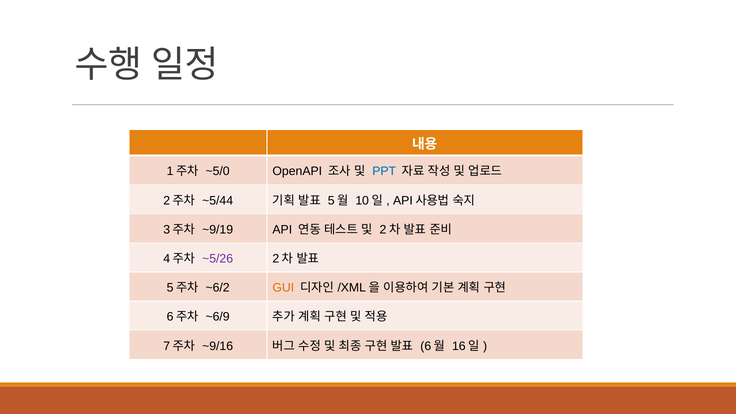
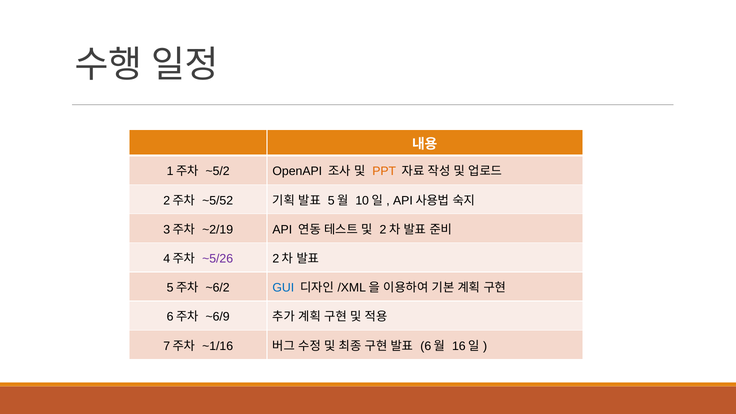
~5/0: ~5/0 -> ~5/2 (218, 171)
PPT colour: blue -> orange (384, 171)
~5/44: ~5/44 -> ~5/52 (218, 200)
~9/19: ~9/19 -> ~2/19 (218, 230)
GUI colour: orange -> blue (283, 288)
~9/16: ~9/16 -> ~1/16 (218, 346)
